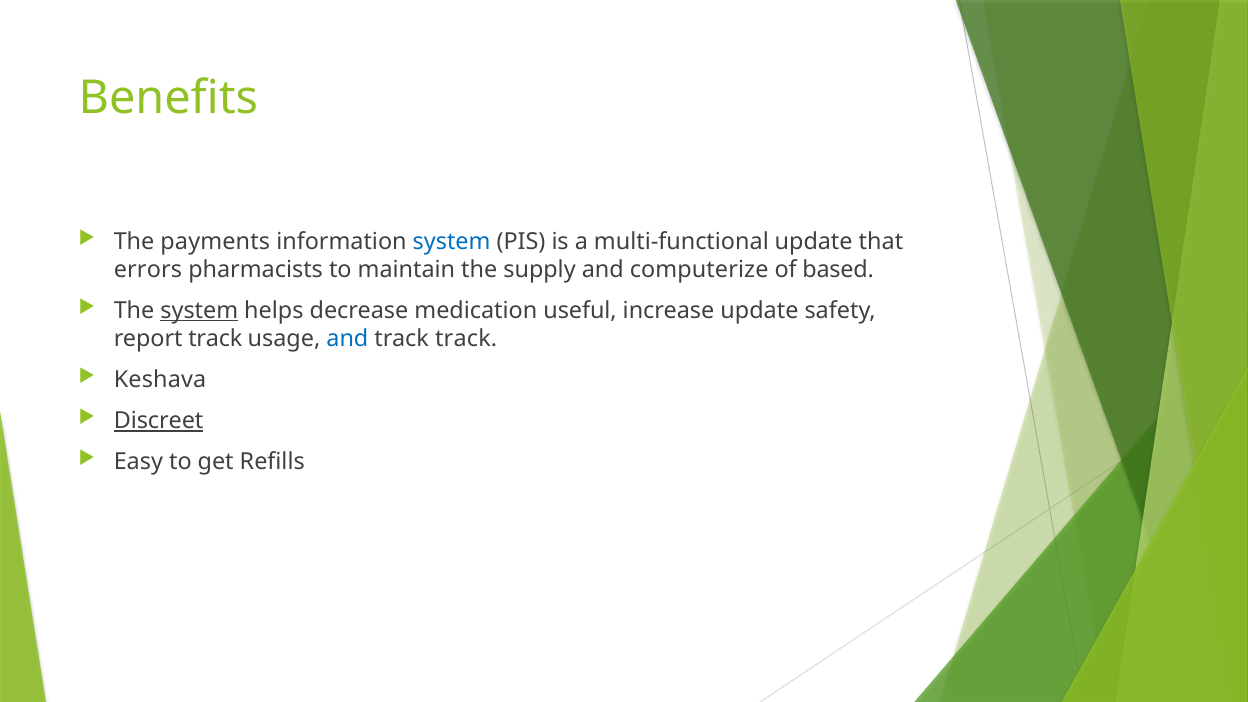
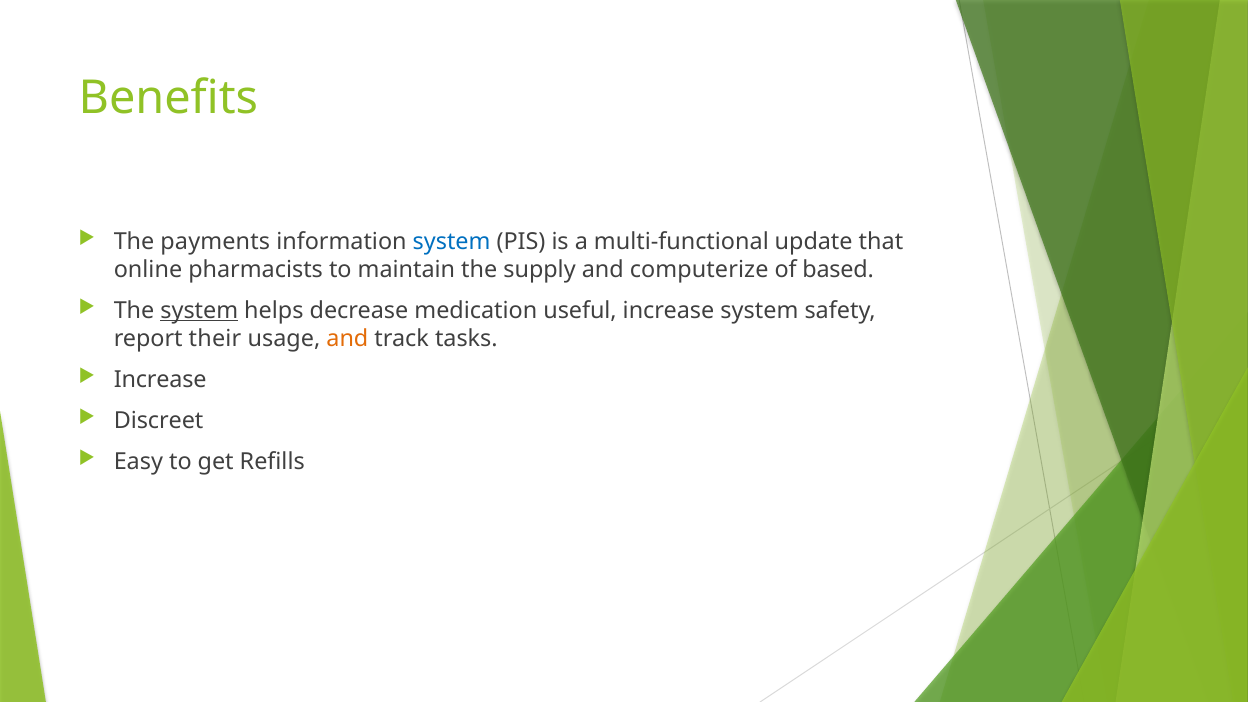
errors: errors -> online (148, 270)
increase update: update -> system (759, 311)
report track: track -> their (215, 339)
and colour: blue -> orange (347, 339)
track track: track -> tasks (466, 339)
Keshava: Keshava -> Increase (160, 380)
Discreet underline: present -> none (159, 421)
